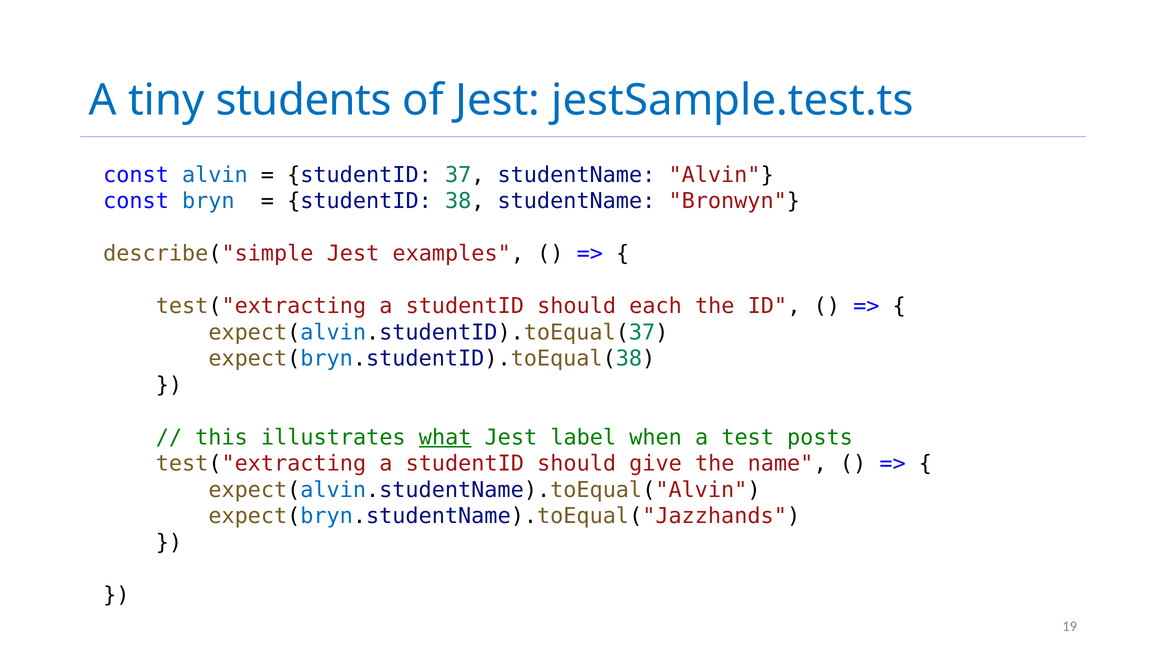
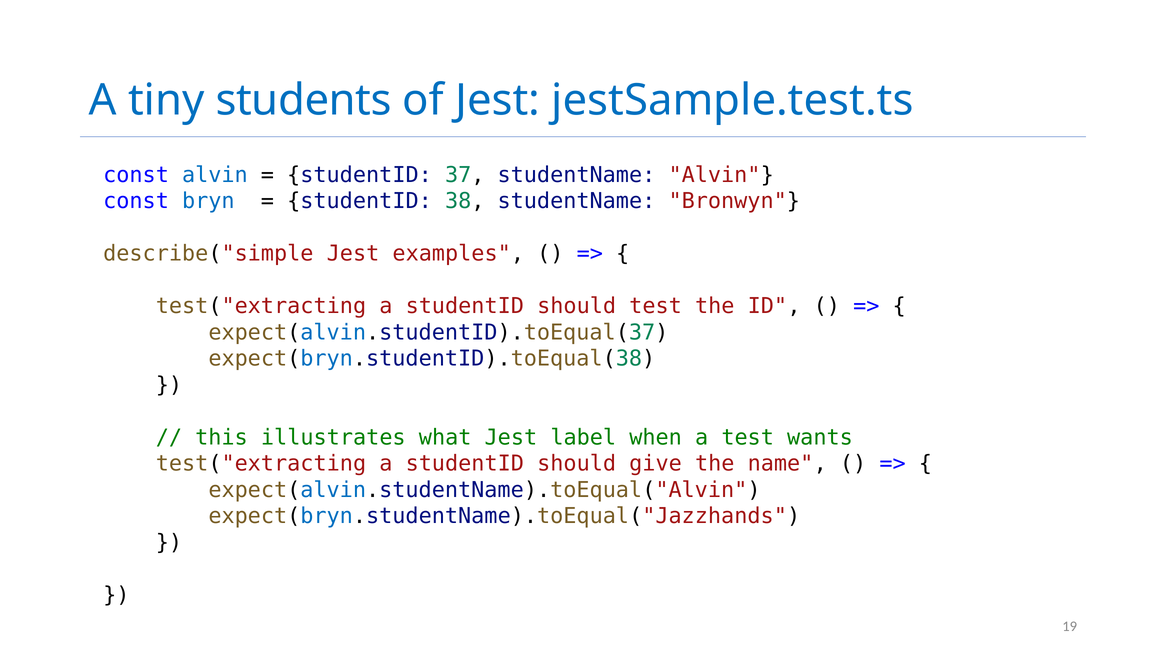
should each: each -> test (656, 306)
what underline: present -> none (445, 437)
posts: posts -> wants (820, 437)
